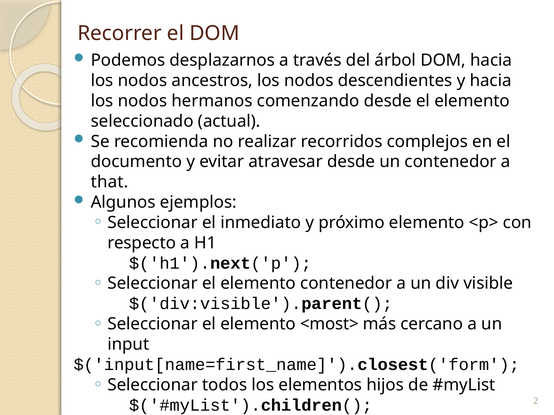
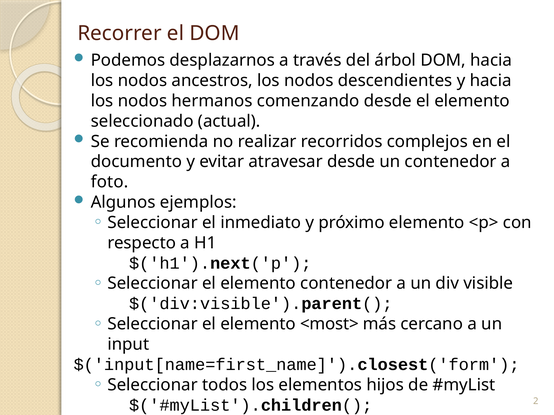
that: that -> foto (110, 182)
